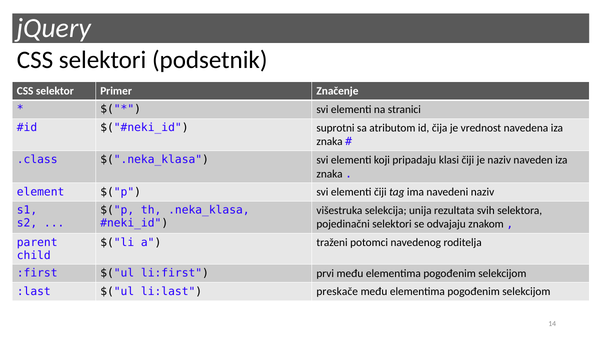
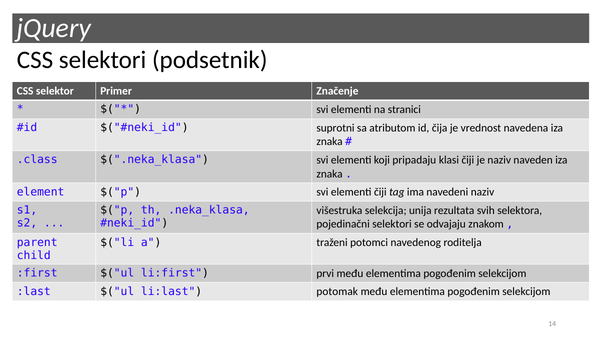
preskače: preskače -> potomak (337, 291)
